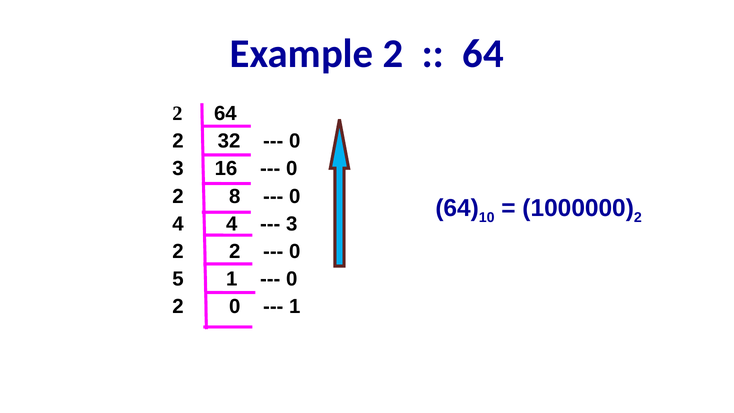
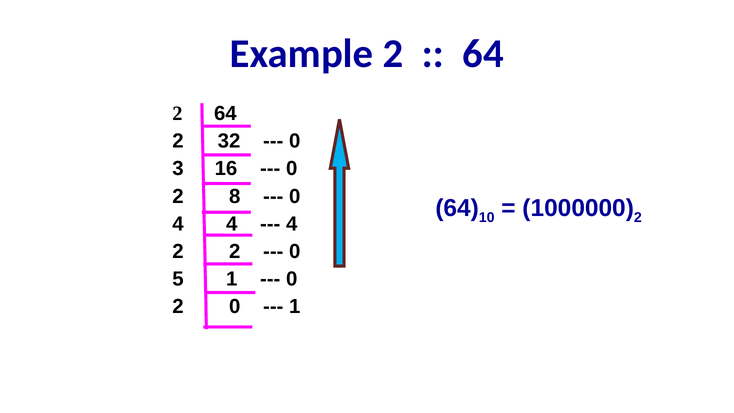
3: 3 -> 4 (292, 224)
